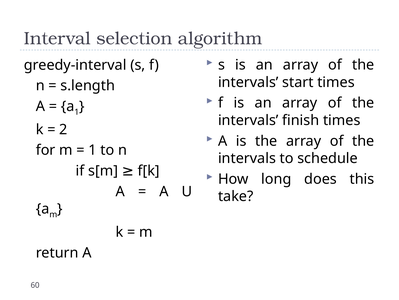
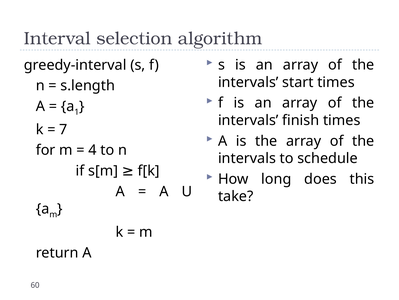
2: 2 -> 7 (63, 129)
1: 1 -> 4 (93, 150)
